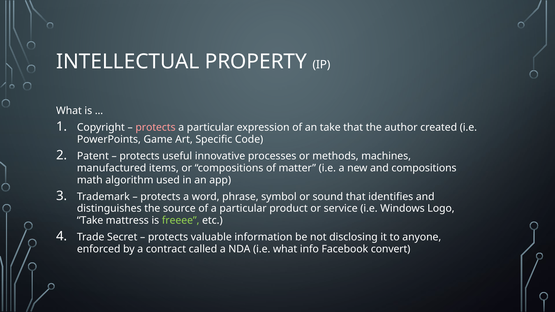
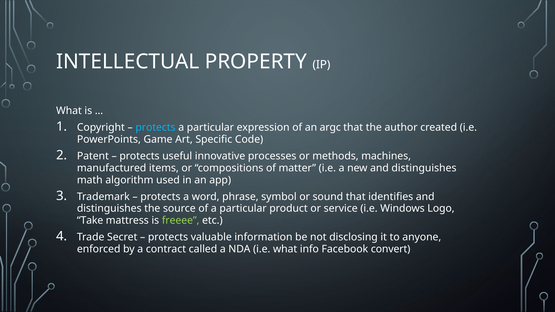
protects colour: pink -> light blue (156, 128)
an take: take -> argc (330, 128)
new and compositions: compositions -> distinguishes (424, 168)
